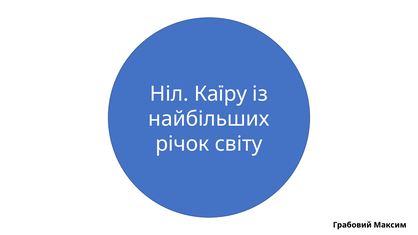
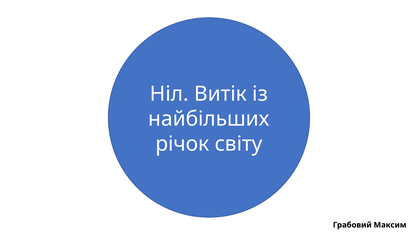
Каїру: Каїру -> Витік (220, 94)
